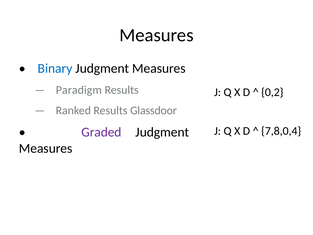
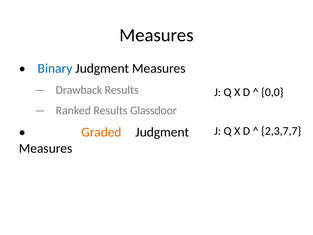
Paradigm: Paradigm -> Drawback (79, 90)
0,2: 0,2 -> 0,0 (272, 92)
7,8,0,4: 7,8,0,4 -> 2,3,7,7 (281, 131)
Graded colour: purple -> orange (101, 132)
